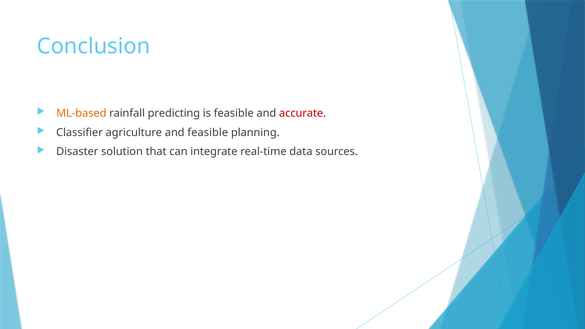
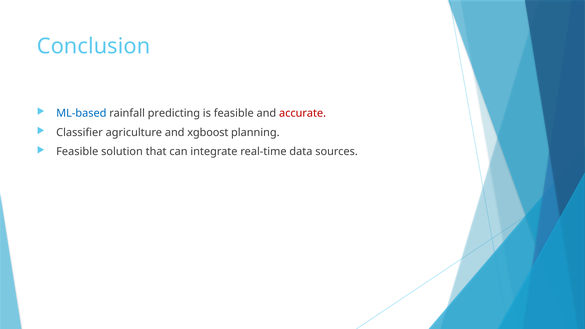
ML-based colour: orange -> blue (81, 113)
and feasible: feasible -> xgboost (208, 132)
Disaster: Disaster -> Feasible (77, 152)
